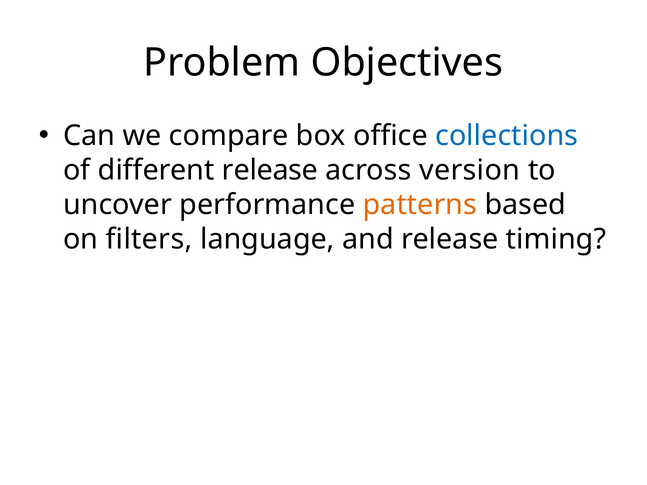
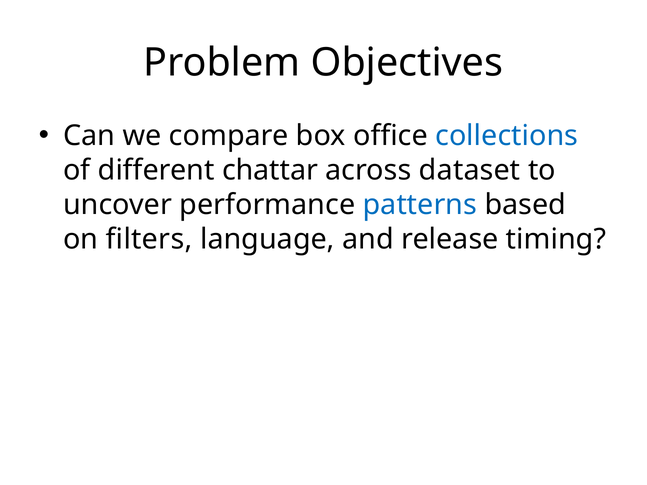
different release: release -> chattar (270, 170)
version: version -> dataset (470, 170)
patterns colour: orange -> blue (420, 205)
